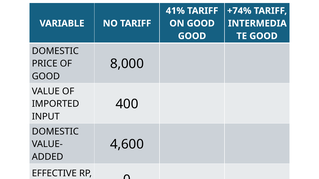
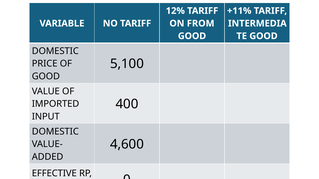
41%: 41% -> 12% (175, 11)
+74%: +74% -> +11% (239, 11)
ON GOOD: GOOD -> FROM (201, 23)
8,000: 8,000 -> 5,100 (127, 64)
